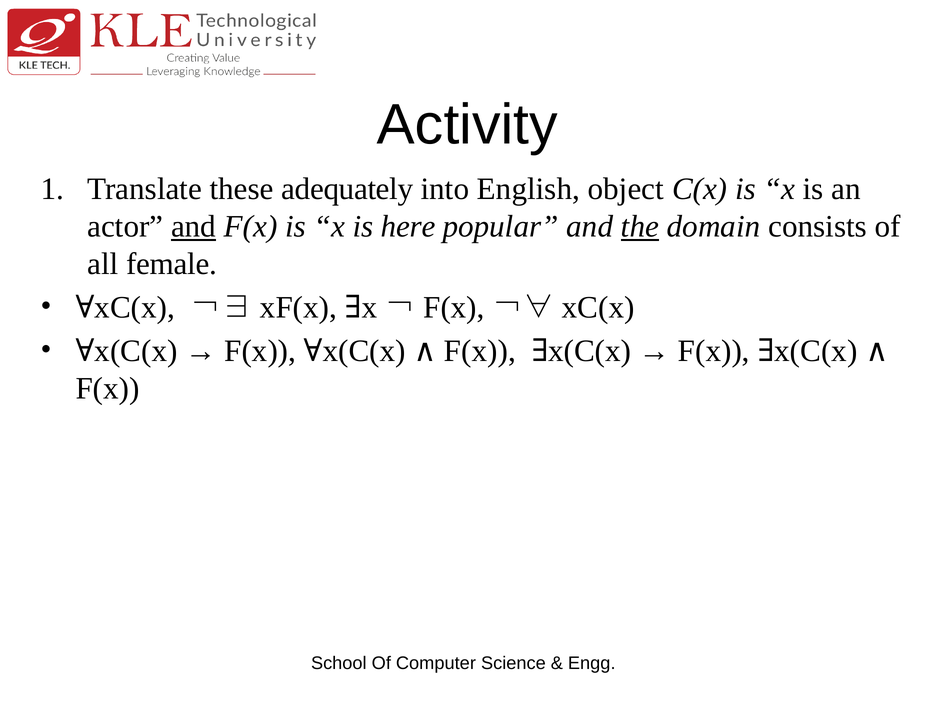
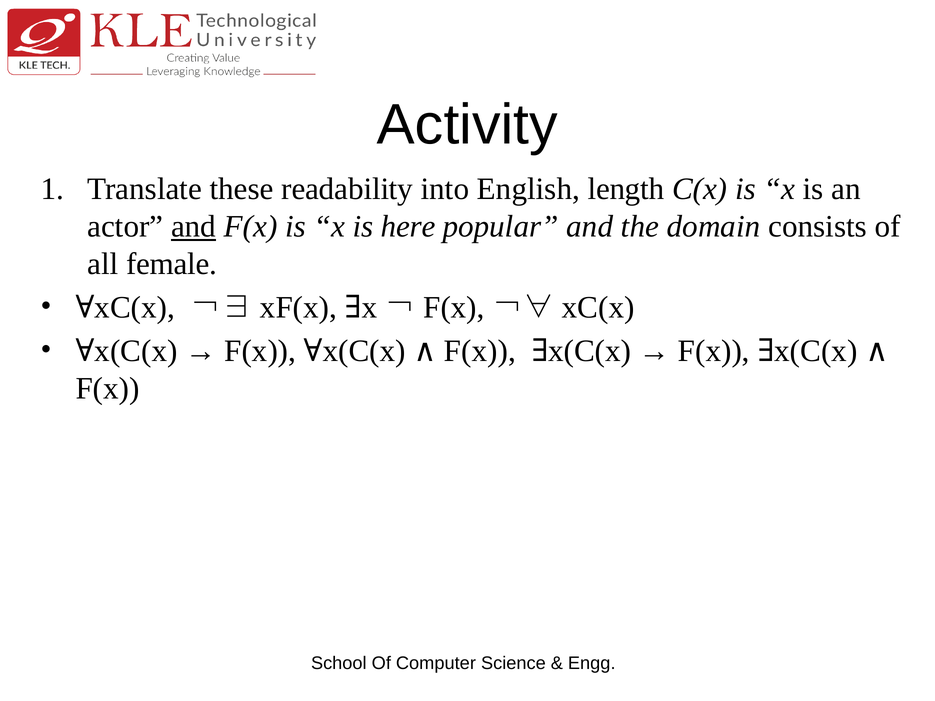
adequately: adequately -> readability (347, 189)
object: object -> length (626, 189)
the underline: present -> none (640, 227)
